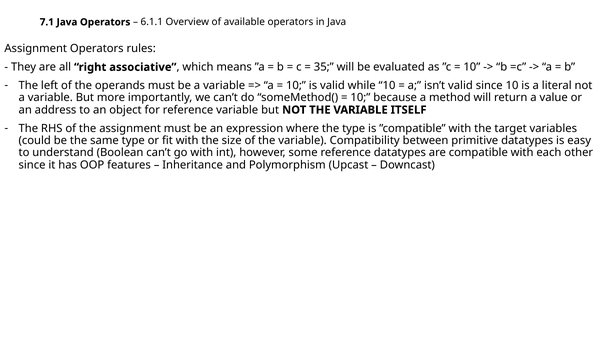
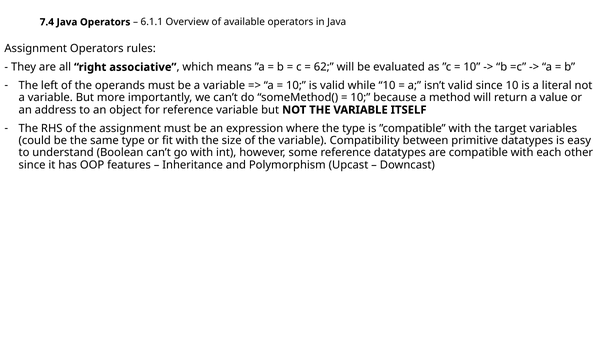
7.1: 7.1 -> 7.4 (47, 22)
35: 35 -> 62 (324, 67)
